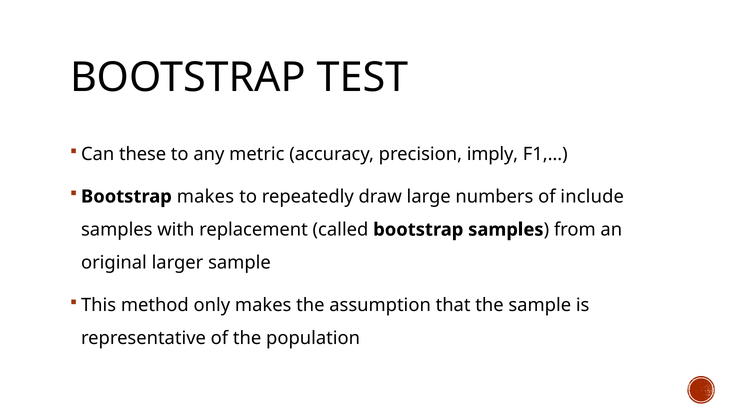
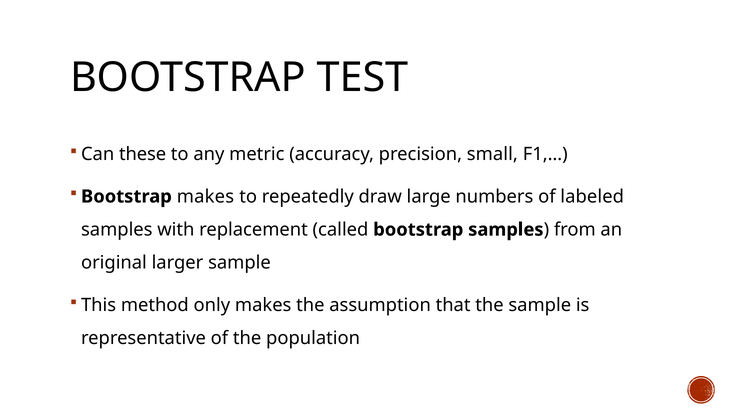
imply: imply -> small (492, 154)
include: include -> labeled (592, 196)
